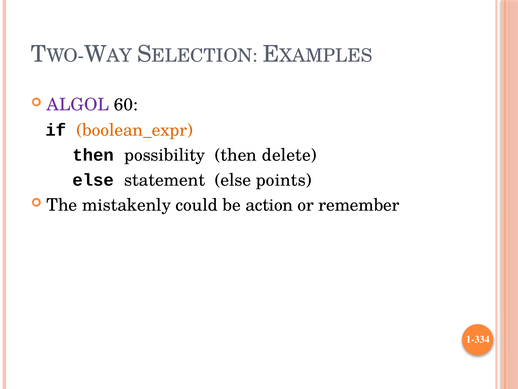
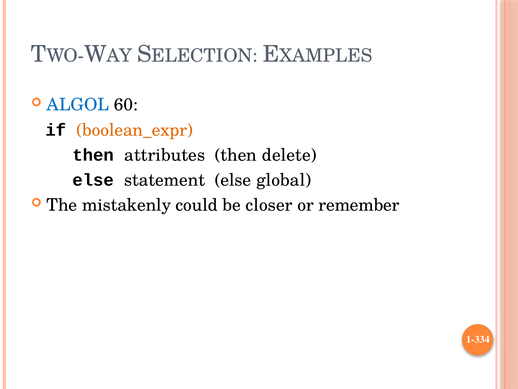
ALGOL colour: purple -> blue (78, 105)
possibility: possibility -> attributes (165, 155)
points: points -> global (284, 180)
action: action -> closer (269, 205)
